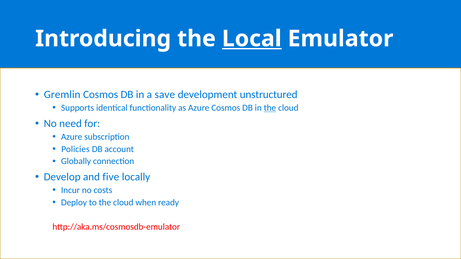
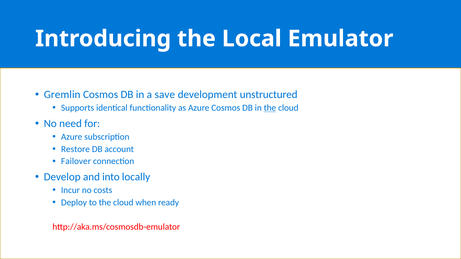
Local underline: present -> none (252, 39)
Policies: Policies -> Restore (75, 149)
Globally: Globally -> Failover (76, 161)
five: five -> into (111, 177)
